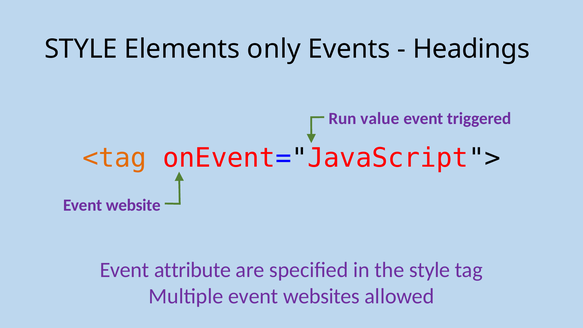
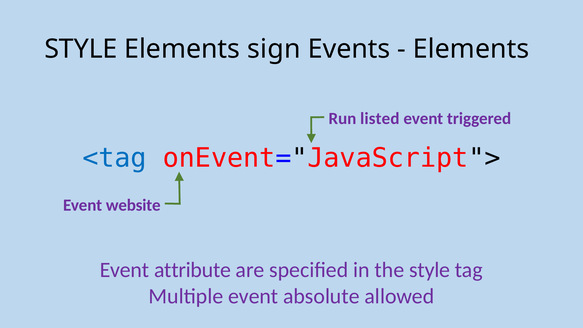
only: only -> sign (274, 49)
Headings: Headings -> Elements (471, 49)
value: value -> listed (380, 119)
<tag colour: orange -> blue (115, 158)
websites: websites -> absolute (321, 296)
